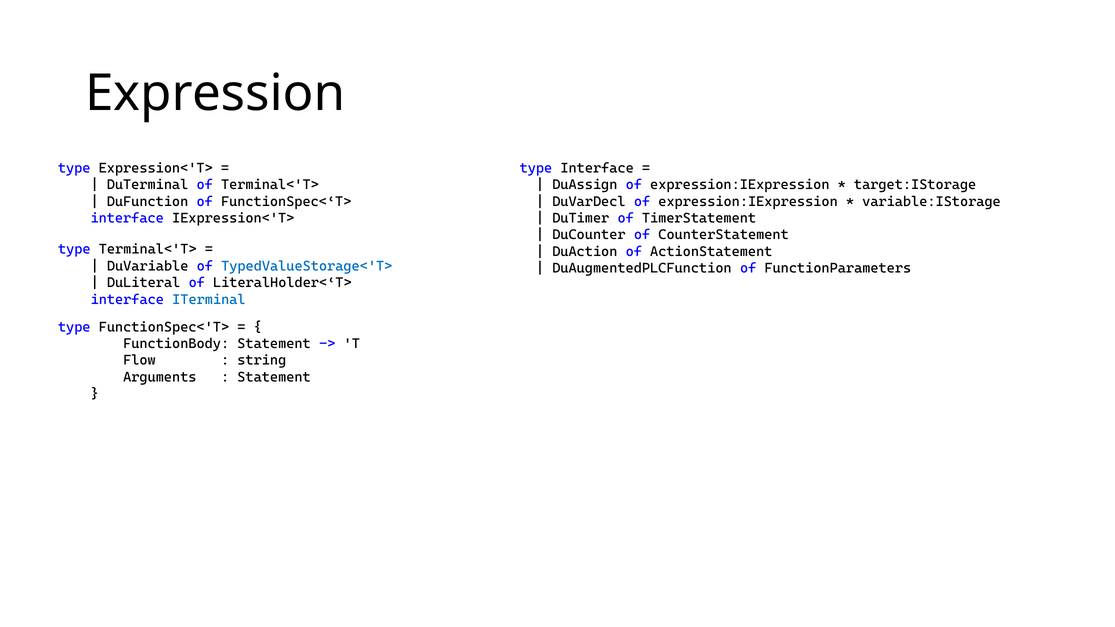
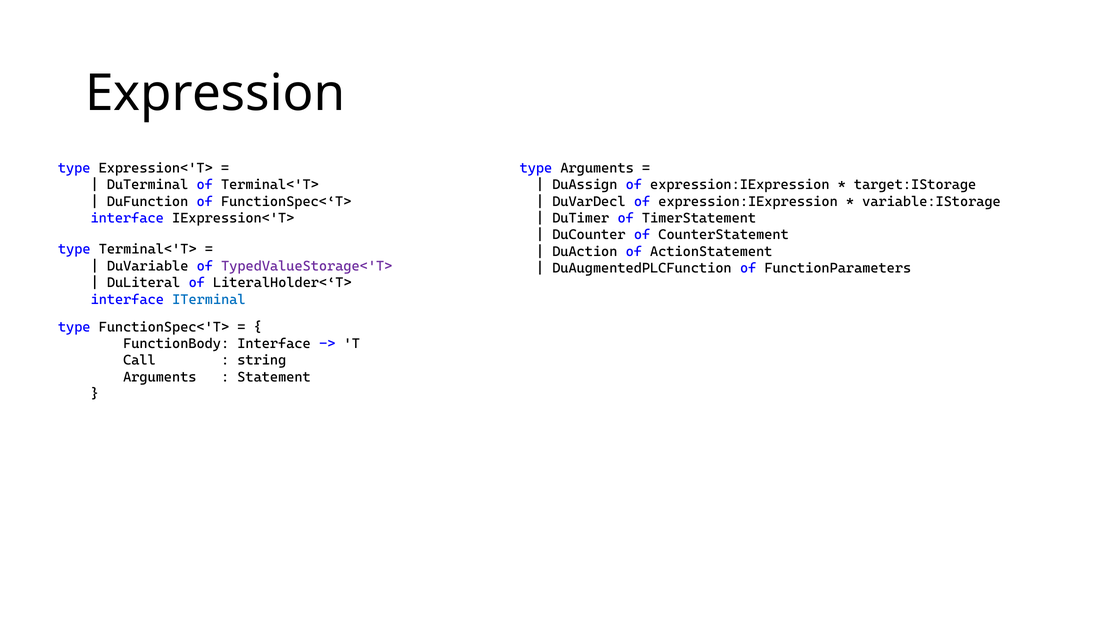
type Interface: Interface -> Arguments (597, 168)
TypedValueStorage<'T> colour: blue -> purple (307, 266)
FunctionBody Statement: Statement -> Interface (274, 344)
Flow: Flow -> Call (139, 360)
